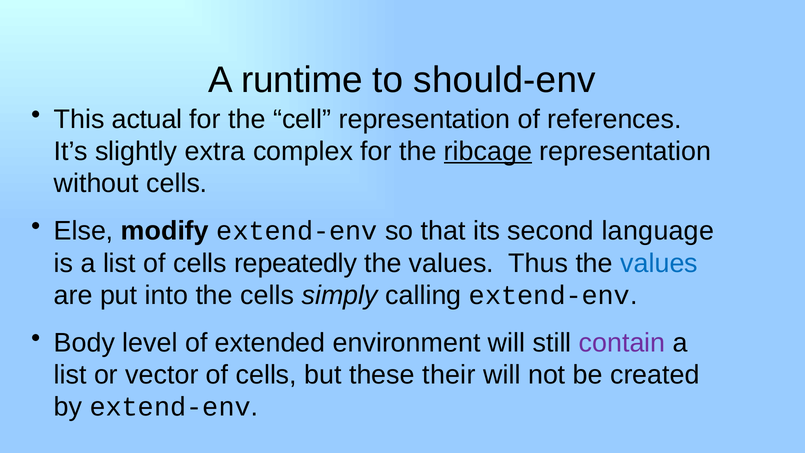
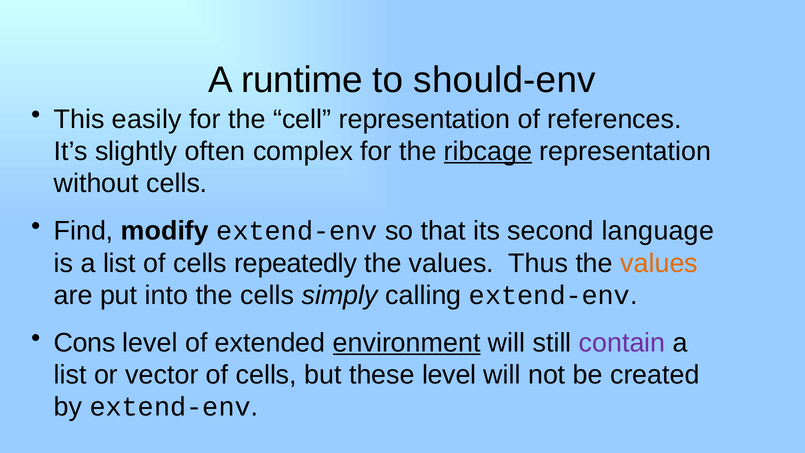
actual: actual -> easily (147, 119)
extra: extra -> often (215, 151)
Else: Else -> Find (84, 231)
values colour: blue -> orange (659, 263)
Body: Body -> Cons (85, 343)
environment underline: none -> present (407, 343)
these their: their -> level (449, 375)
